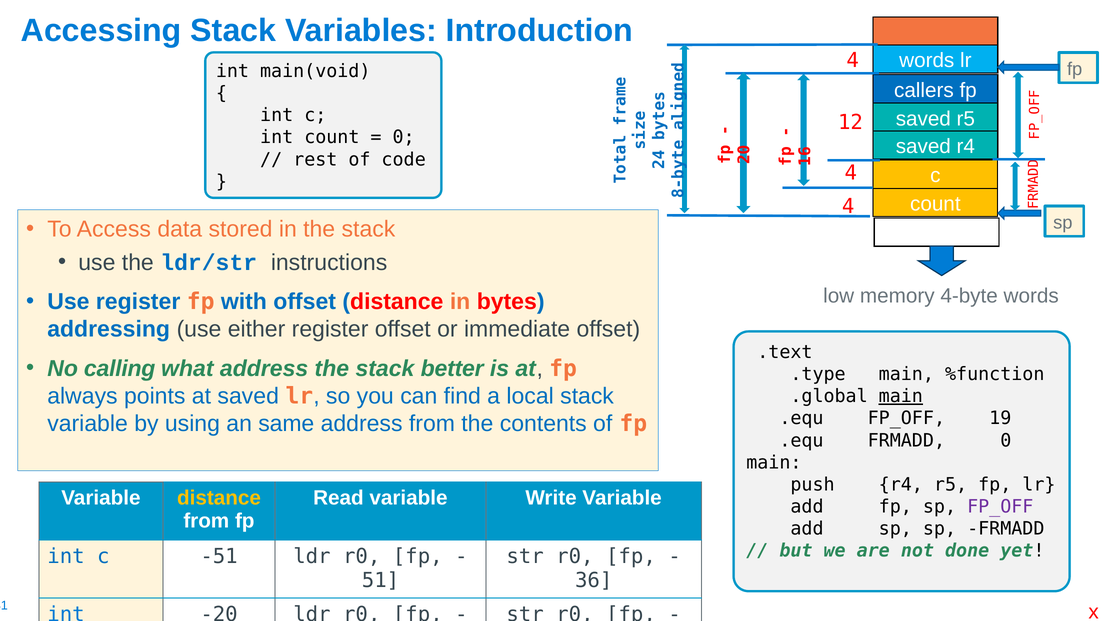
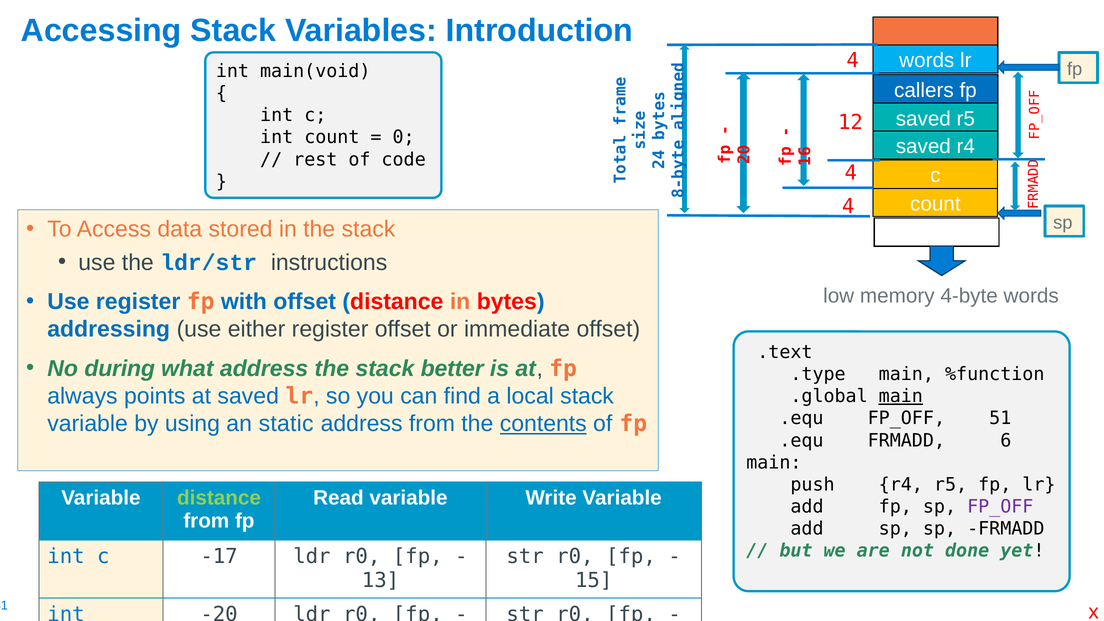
calling: calling -> during (120, 368)
19: 19 -> 51 (1000, 418)
same: same -> static (286, 424)
contents underline: none -> present (543, 424)
FRMADD 0: 0 -> 6 (1006, 440)
distance colour: yellow -> light green (219, 498)
-51: -51 -> -17 (219, 556)
51: 51 -> 13 (381, 580)
36: 36 -> 15 (594, 580)
